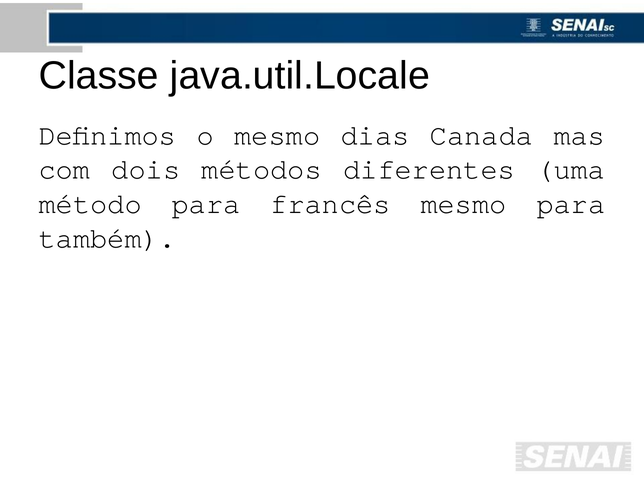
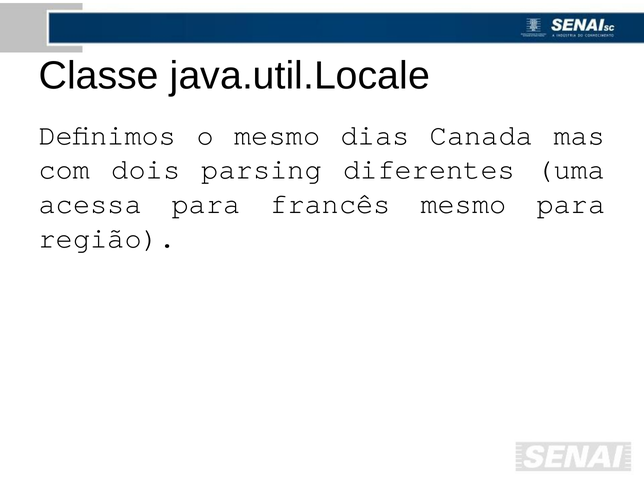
métodos: métodos -> parsing (262, 170)
método: método -> acessa (90, 204)
também: também -> região (107, 238)
